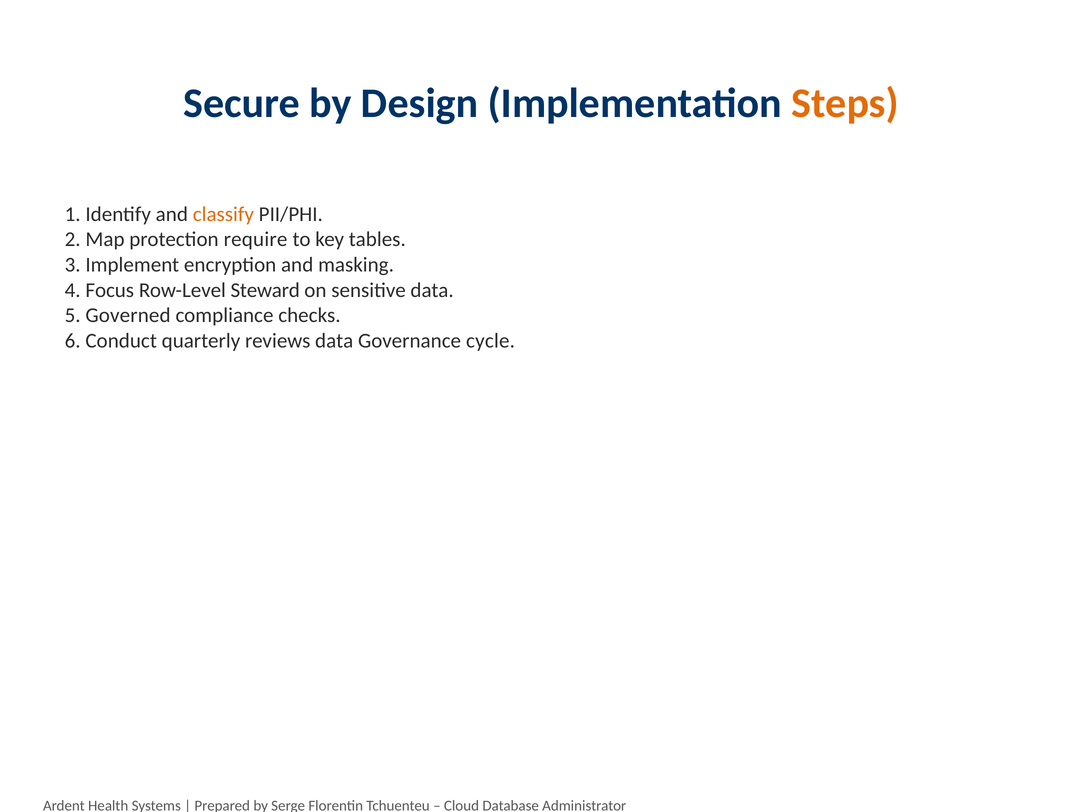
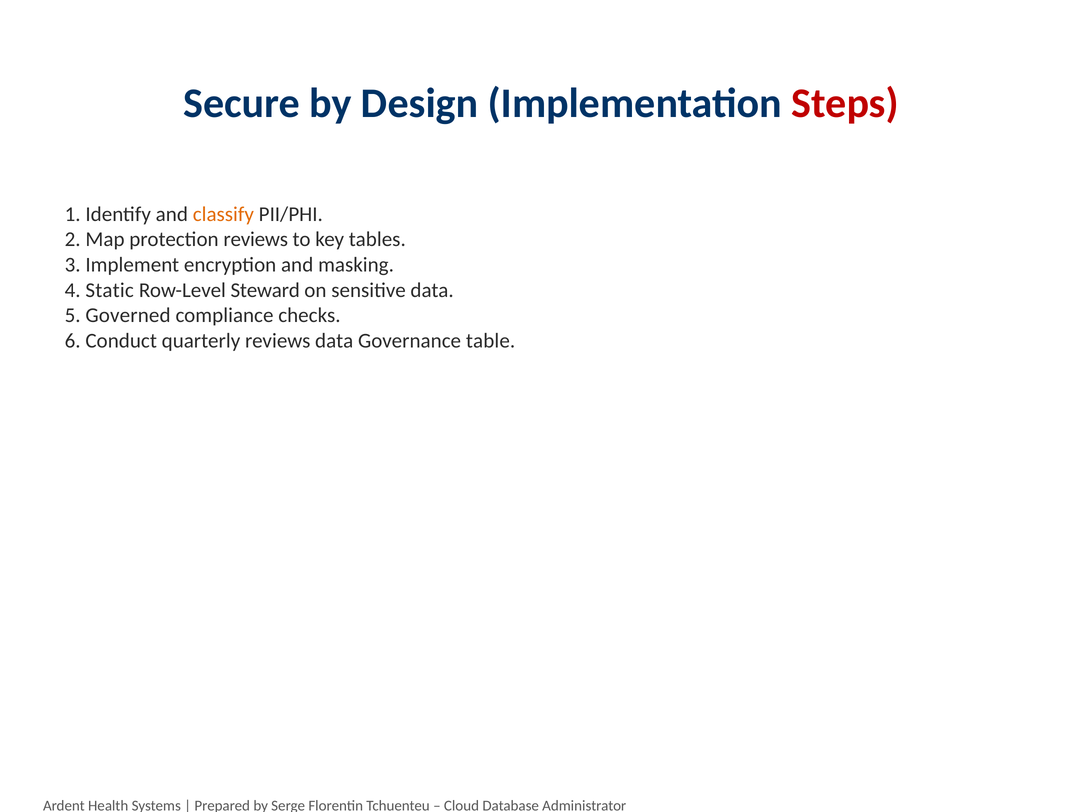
Steps colour: orange -> red (845, 103)
protection require: require -> reviews (256, 239)
Focus: Focus -> Static (110, 290)
cycle: cycle -> table (491, 340)
